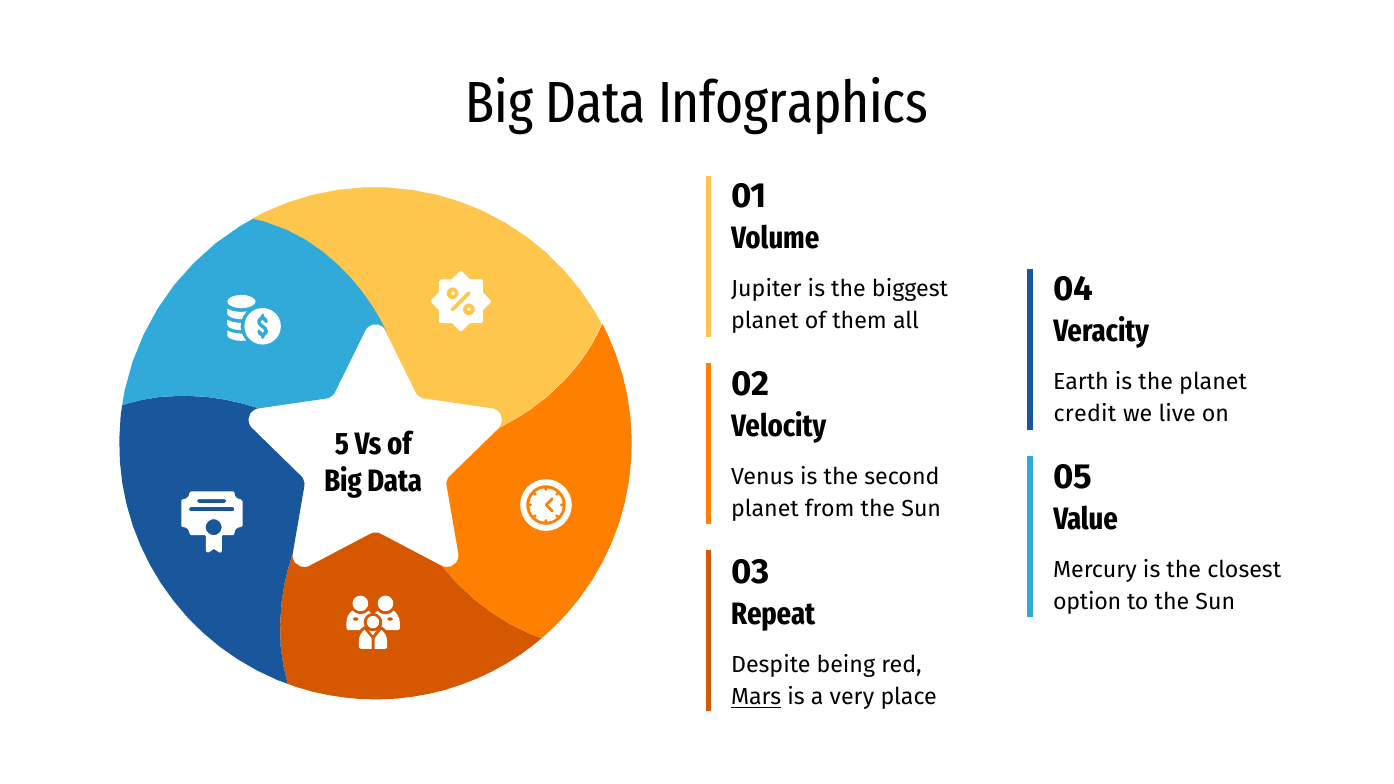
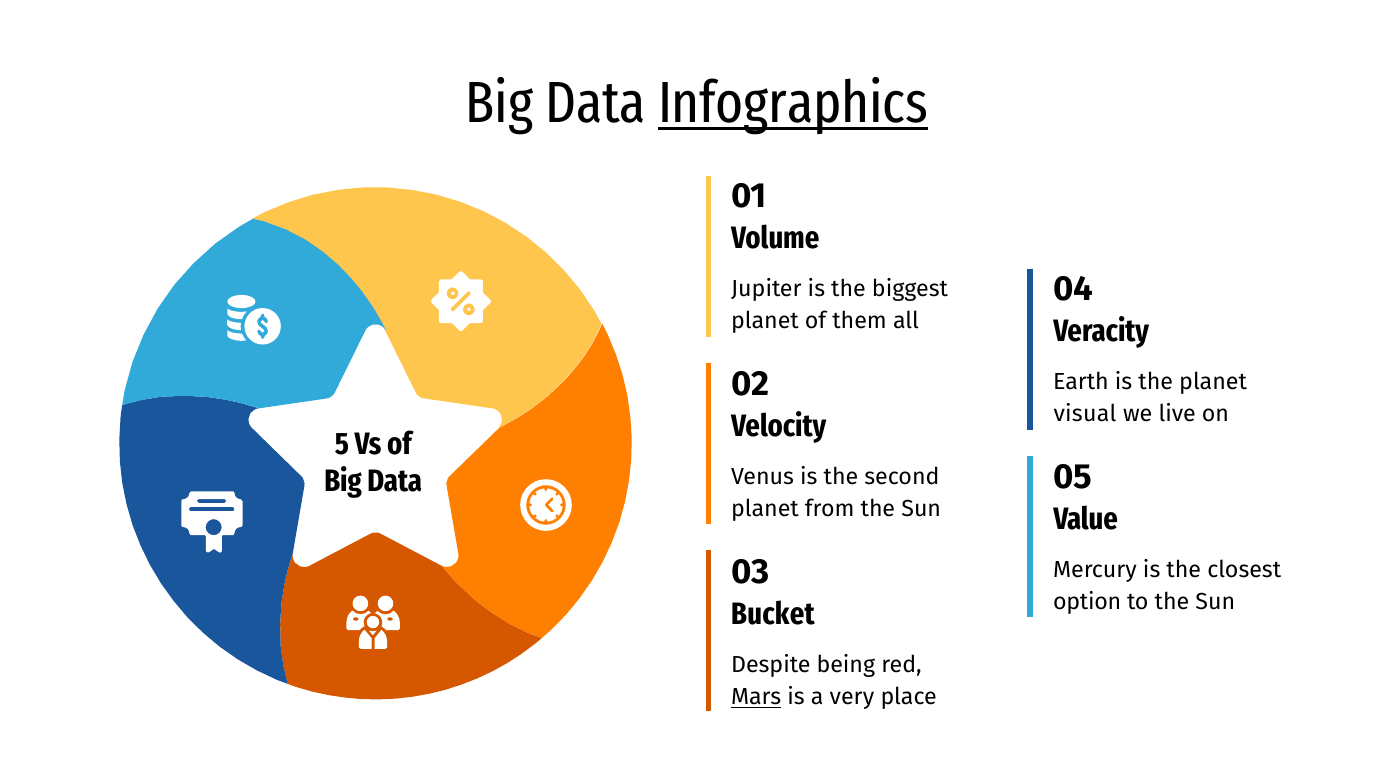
Infographics underline: none -> present (793, 103)
credit: credit -> visual (1085, 414)
Repeat: Repeat -> Bucket (773, 614)
